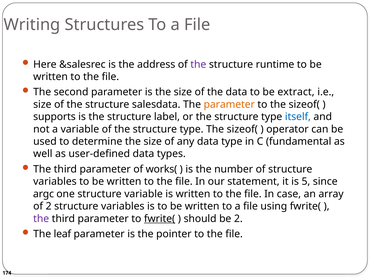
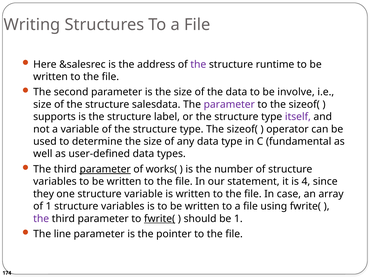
extract: extract -> involve (296, 92)
parameter colour: orange -> purple (229, 104)
itself colour: blue -> purple (298, 117)
parameter underline: none -> present (105, 169)
5: 5 -> 4 (306, 181)
argc: argc -> they (44, 194)
of 2: 2 -> 1 (49, 206)
be 2: 2 -> 1 (238, 218)
leaf: leaf -> line (62, 234)
